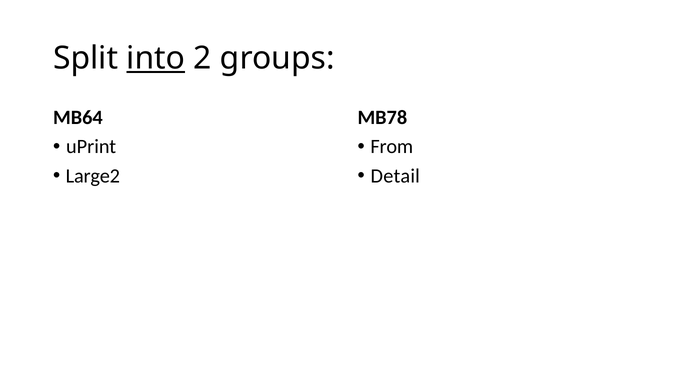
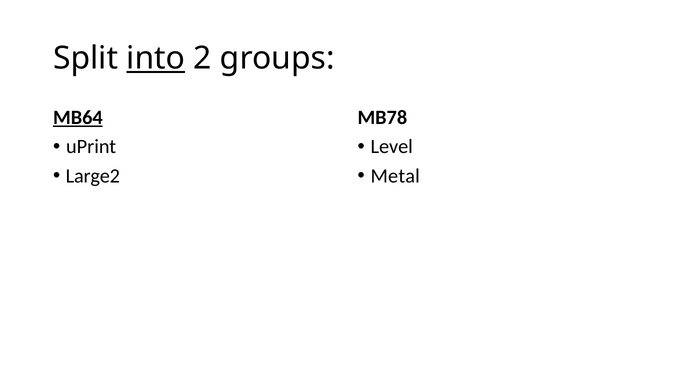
MB64 underline: none -> present (78, 118)
From: From -> Level (392, 147)
Detail: Detail -> Metal (395, 176)
